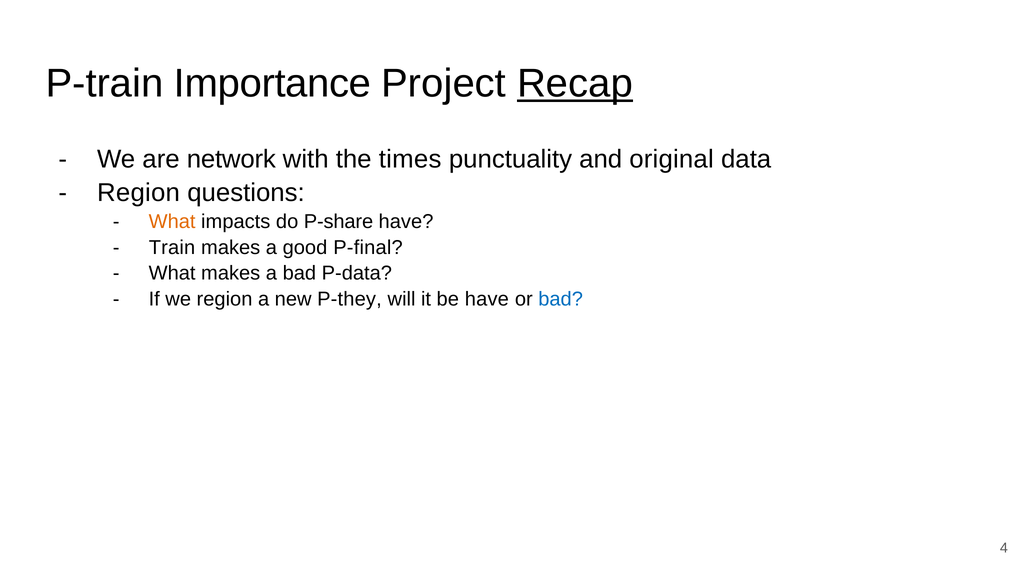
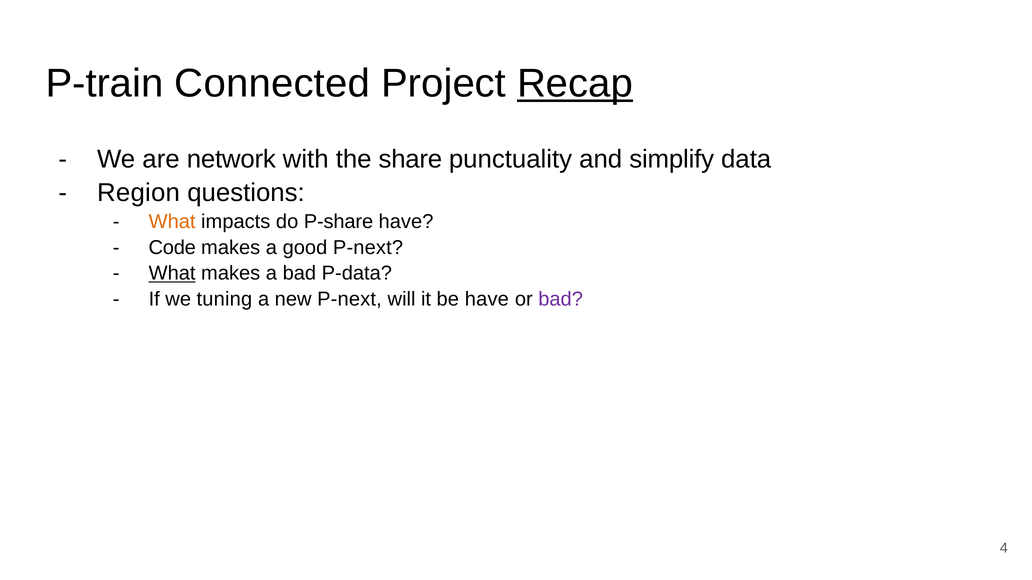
Importance: Importance -> Connected (272, 84)
times: times -> share (410, 160)
original: original -> simplify (672, 160)
Train: Train -> Code (172, 248)
good P-final: P-final -> P-next (368, 248)
What underline: none -> present (172, 274)
we region: region -> tuning (224, 300)
new P-they: P-they -> P-next (349, 300)
bad colour: blue -> purple (561, 300)
